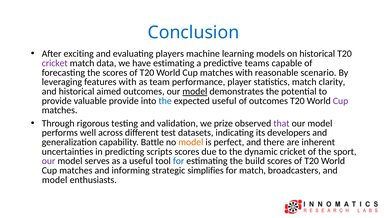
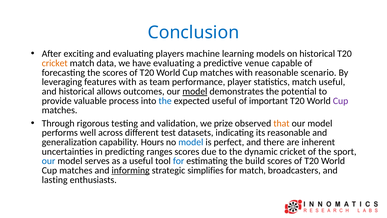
cricket colour: purple -> orange (55, 63)
have estimating: estimating -> evaluating (174, 63)
teams: teams -> venue (257, 63)
match clarity: clarity -> useful (332, 82)
aimed: aimed -> allows (109, 91)
valuable provide: provide -> process (124, 101)
of outcomes: outcomes -> important (269, 101)
that colour: purple -> orange (281, 123)
its developers: developers -> reasonable (289, 133)
Battle: Battle -> Hours (152, 142)
model colour: orange -> blue (191, 142)
scripts: scripts -> ranges (159, 151)
our colour: purple -> blue (49, 161)
informing underline: none -> present (131, 170)
model: model -> lasting (55, 180)
